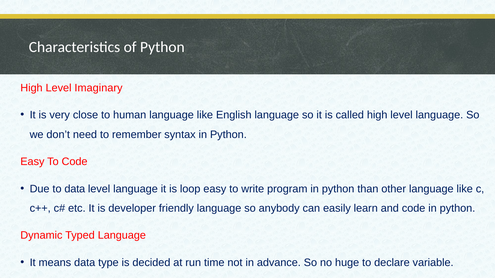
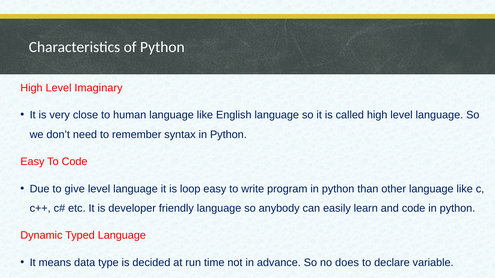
to data: data -> give (75, 189)
huge: huge -> does (347, 263)
